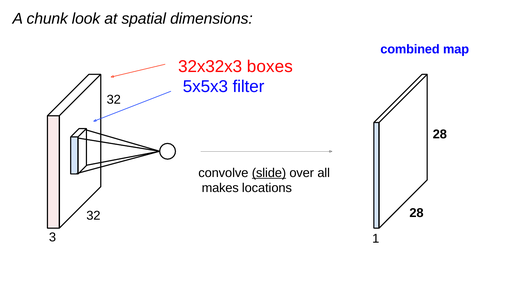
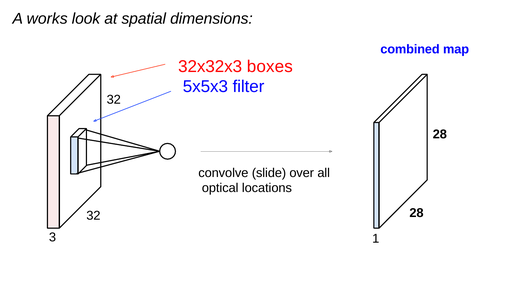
chunk: chunk -> works (47, 19)
slide underline: present -> none (269, 173)
makes: makes -> optical (220, 188)
